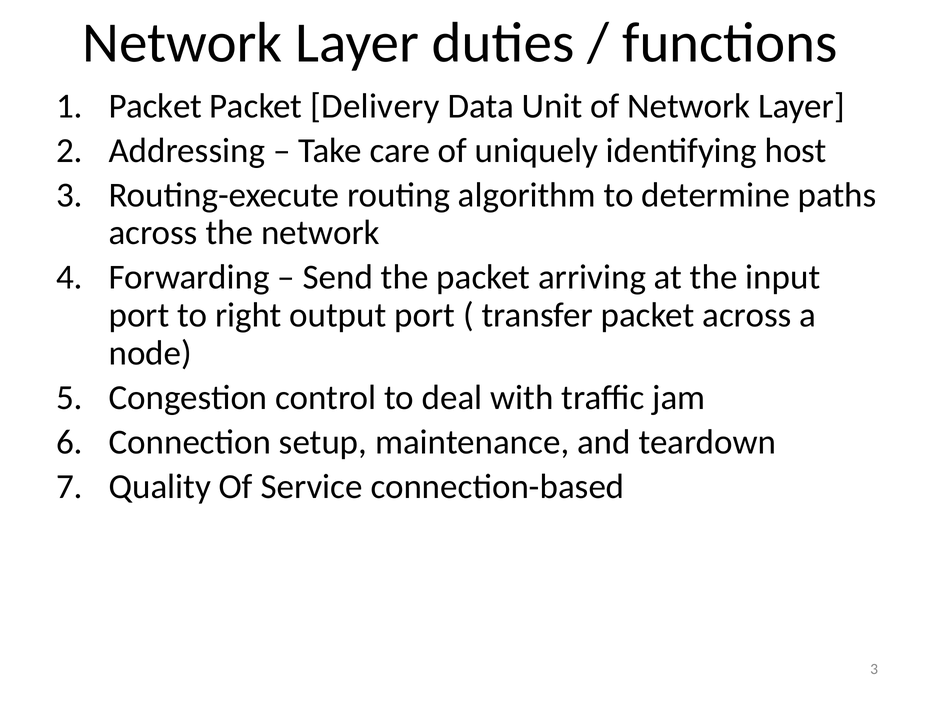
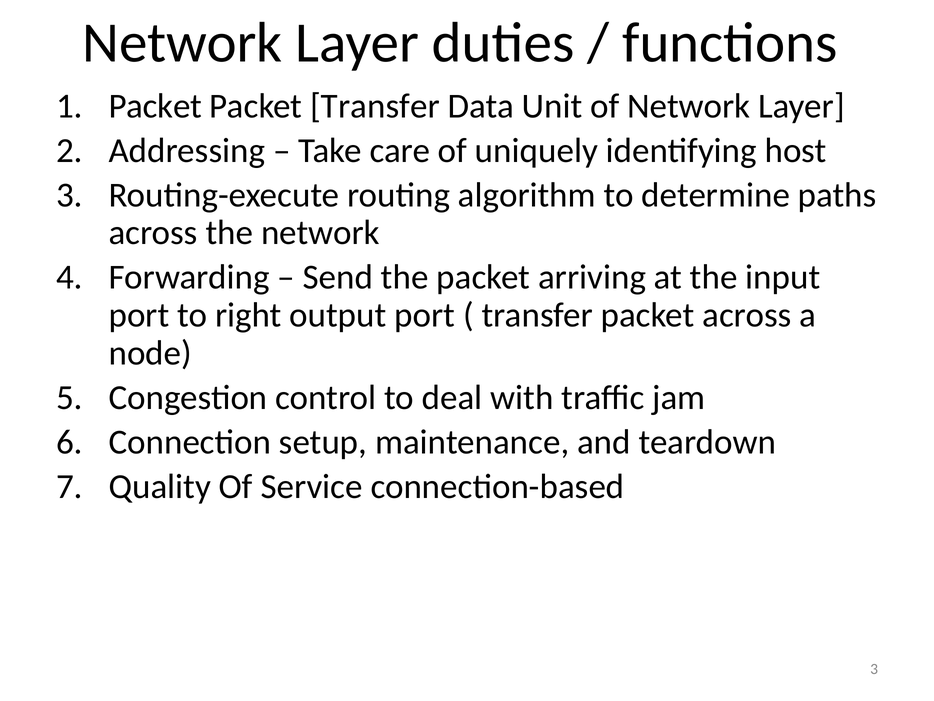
Packet Delivery: Delivery -> Transfer (375, 106)
